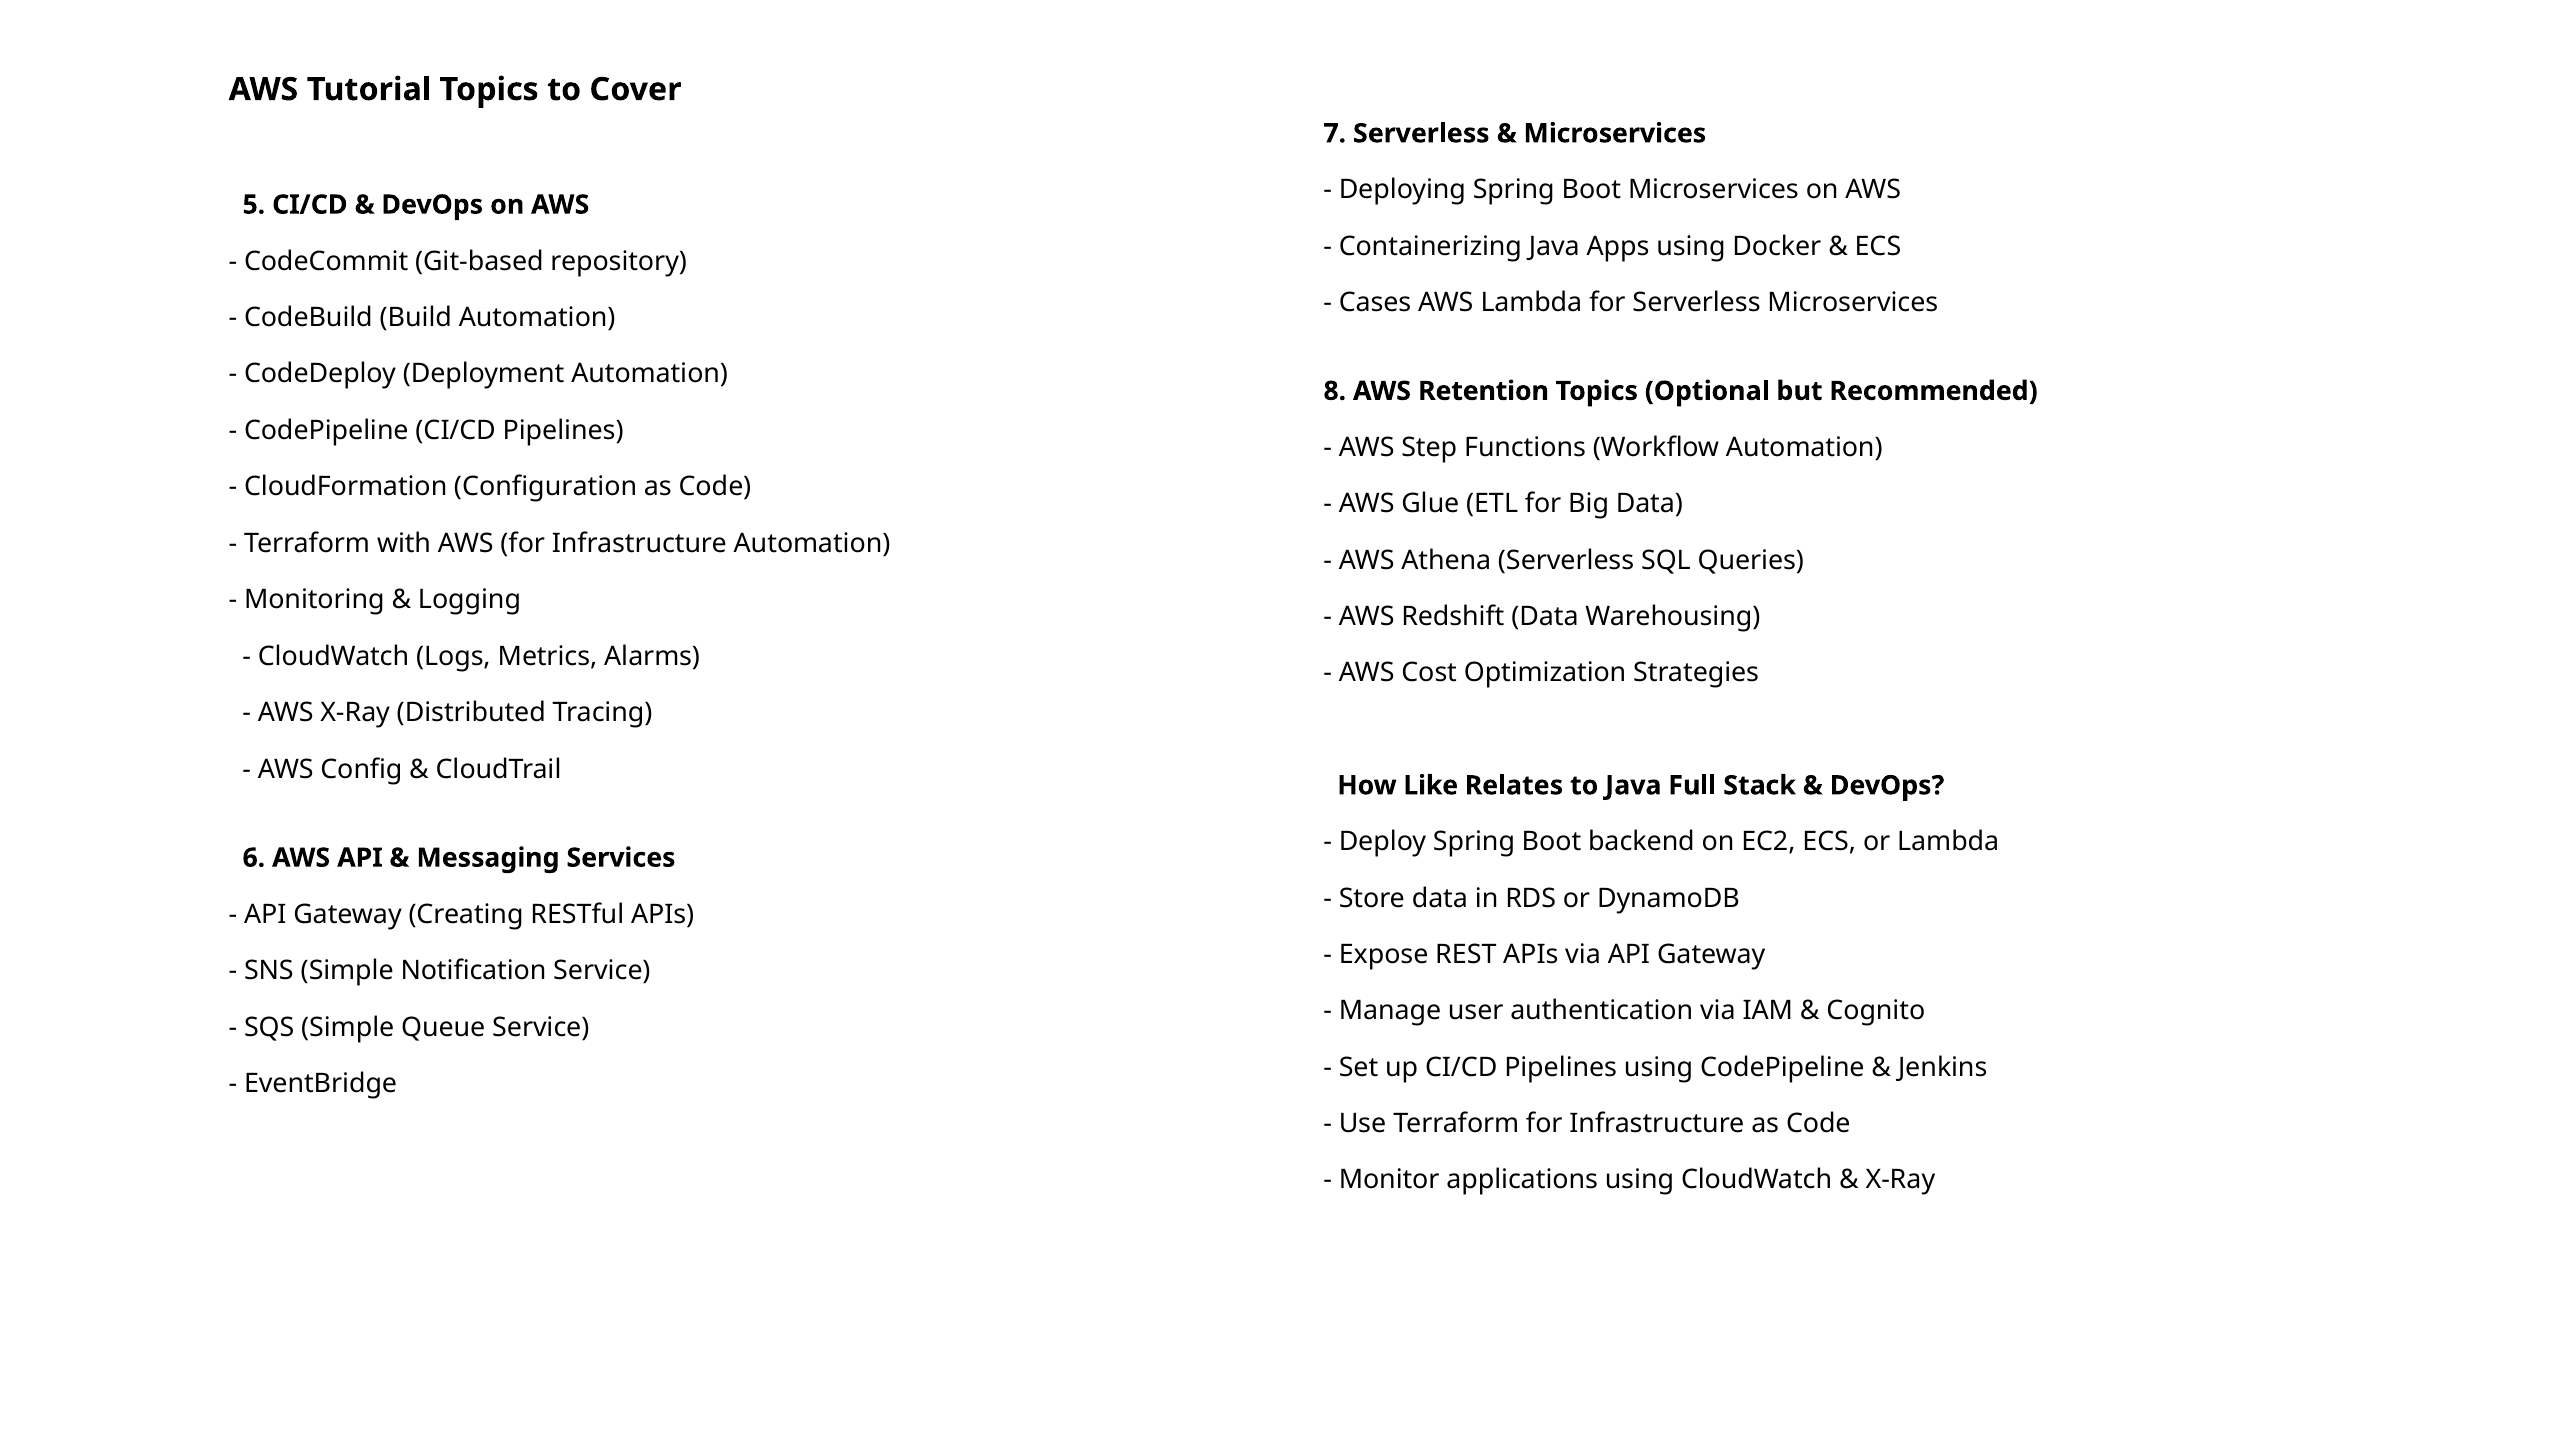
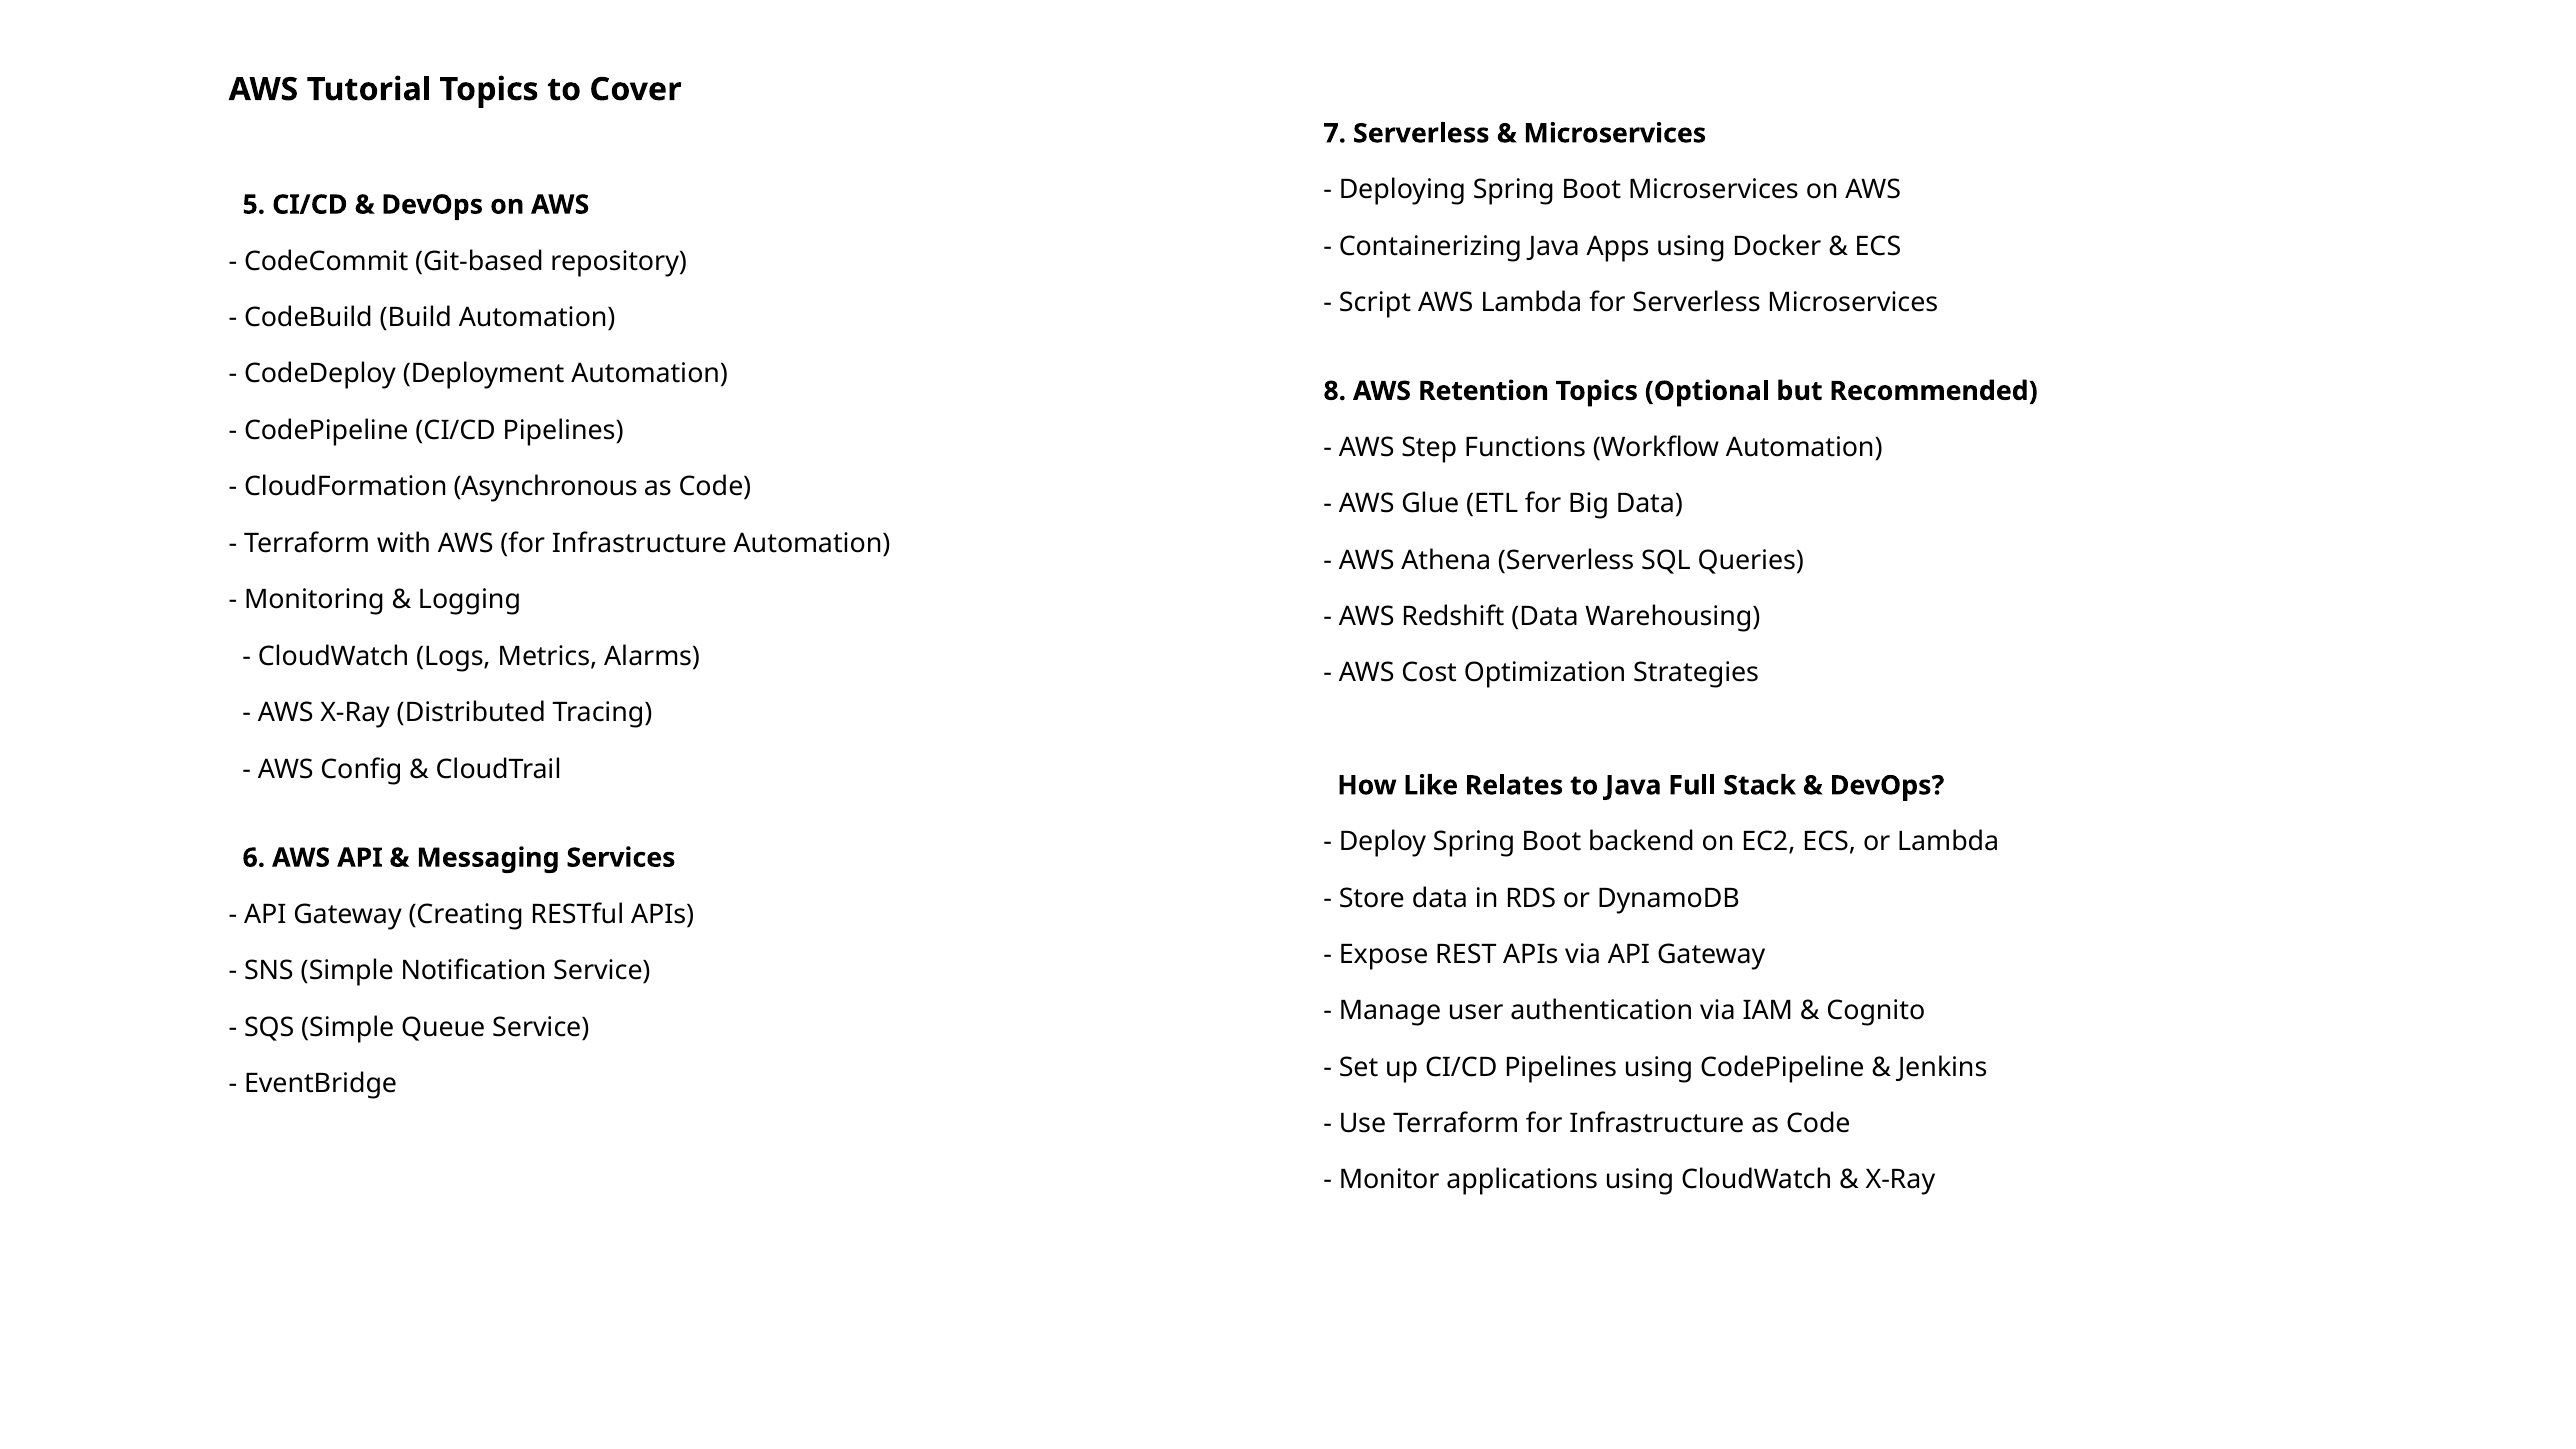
Cases: Cases -> Script (1375, 303)
Configuration: Configuration -> Asynchronous (546, 487)
